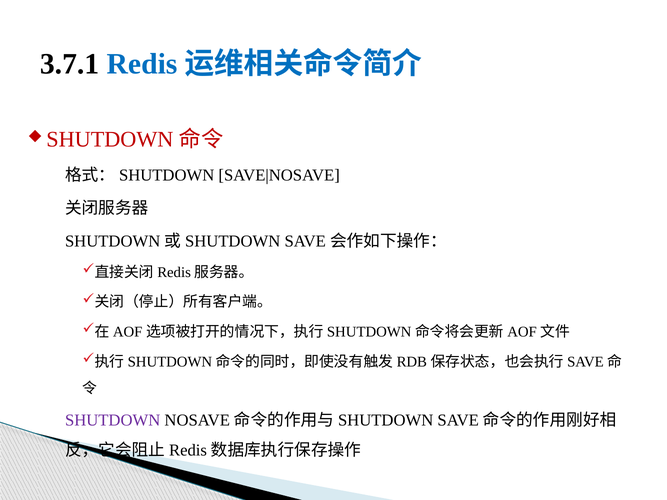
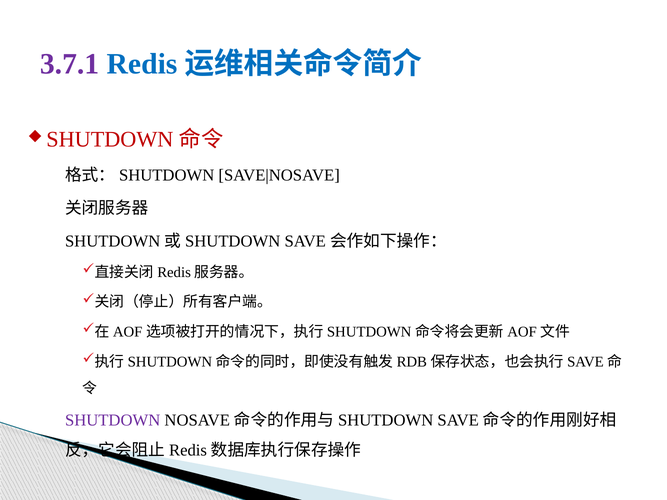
3.7.1 colour: black -> purple (70, 64)
